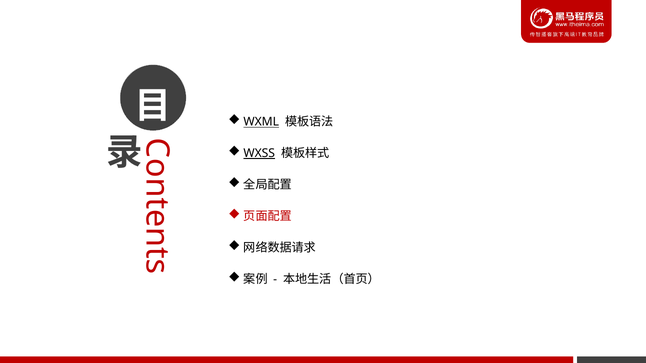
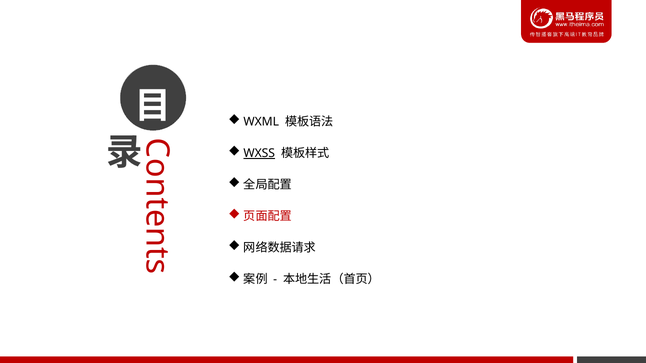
WXML underline: present -> none (261, 122)
